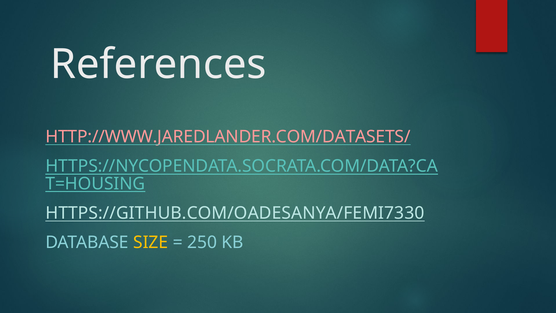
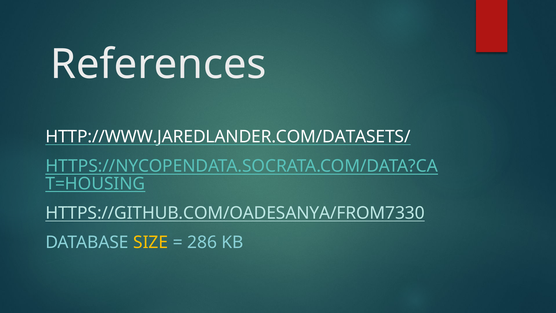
HTTP://WWW.JAREDLANDER.COM/DATASETS/ colour: pink -> white (228, 137)
HTTPS://GITHUB.COM/OADESANYA/FEMI7330: HTTPS://GITHUB.COM/OADESANYA/FEMI7330 -> HTTPS://GITHUB.COM/OADESANYA/FROM7330 (235, 213)
250: 250 -> 286 (202, 242)
